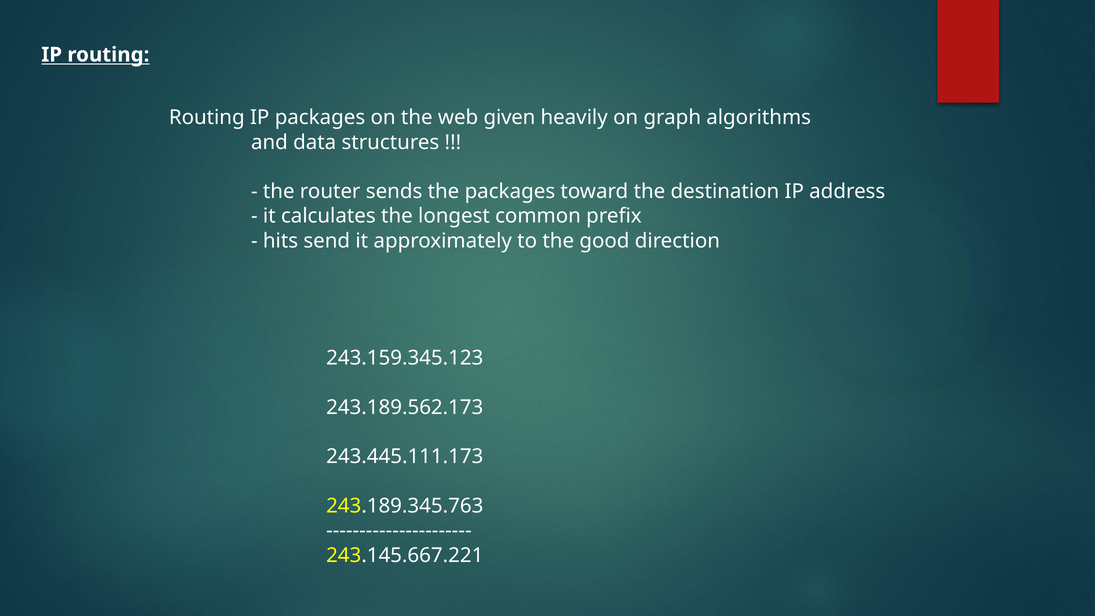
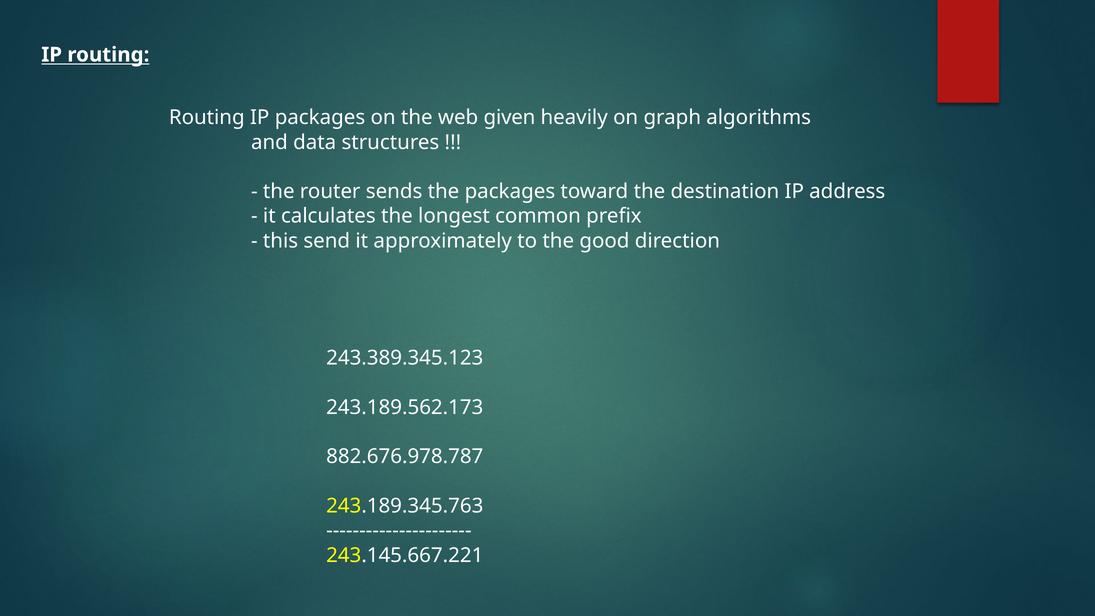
hits: hits -> this (281, 241)
243.159.345.123: 243.159.345.123 -> 243.389.345.123 (405, 358)
243.445.111.173: 243.445.111.173 -> 882.676.978.787 (405, 457)
